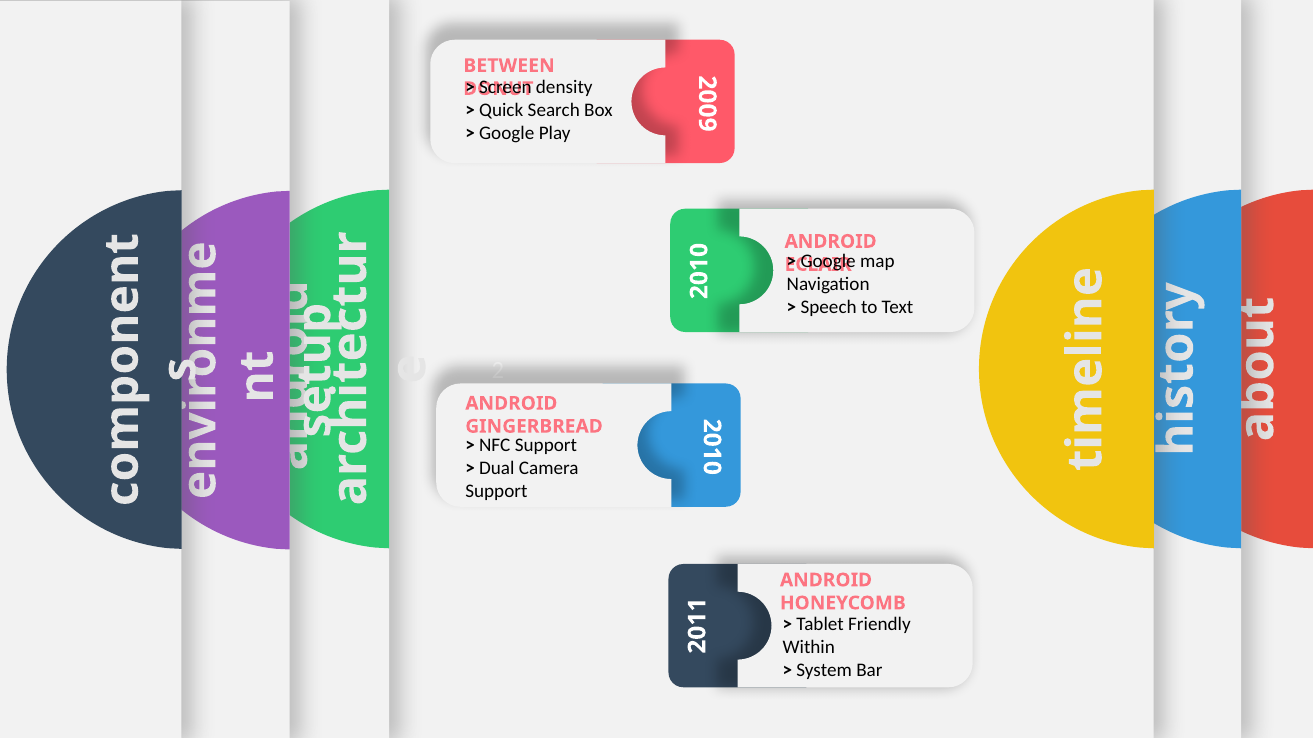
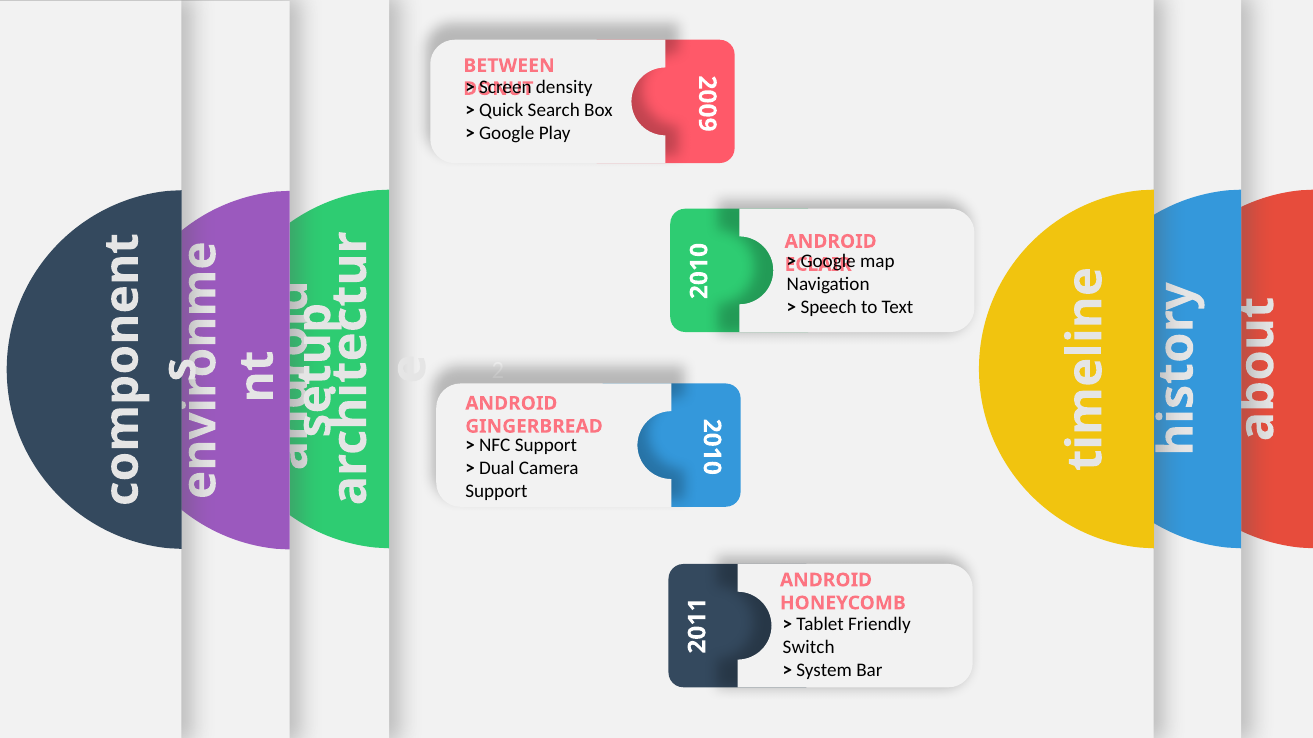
Within: Within -> Switch (809, 648)
